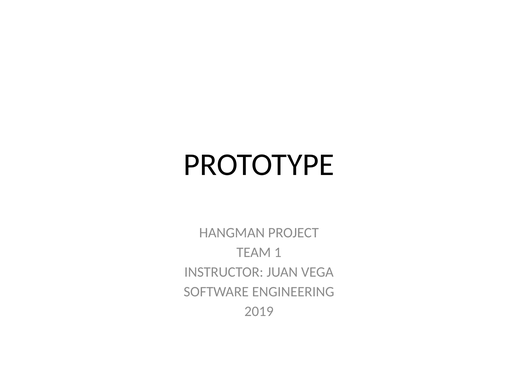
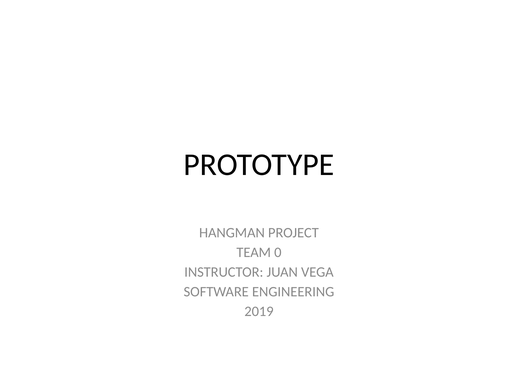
1: 1 -> 0 (278, 252)
